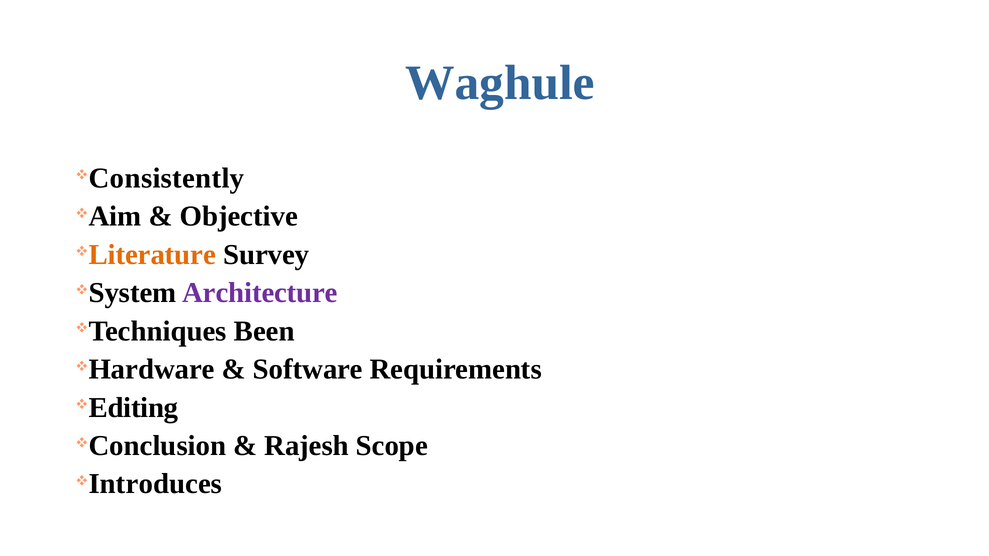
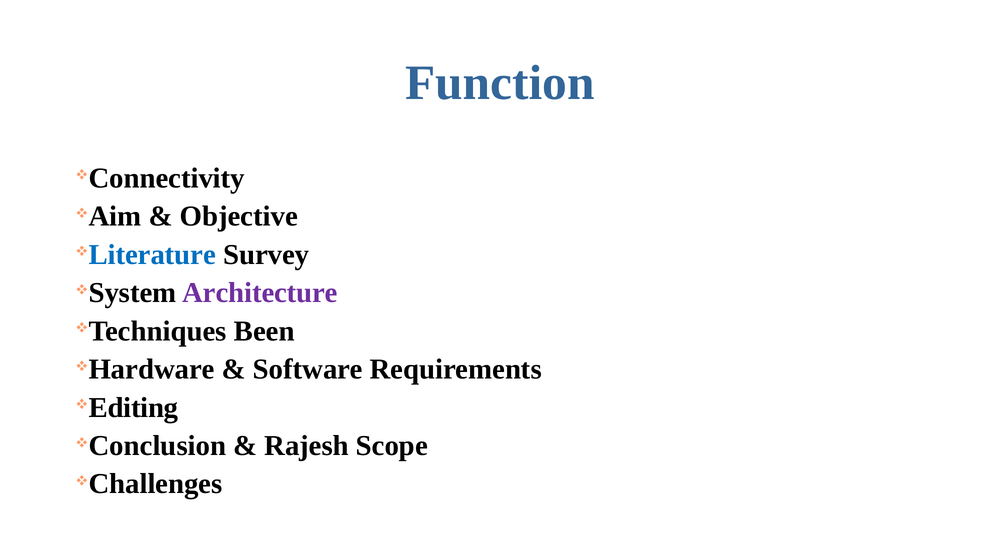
Waghule: Waghule -> Function (500, 83)
Consistently: Consistently -> Connectivity (167, 178)
Literature colour: orange -> blue (152, 255)
Introduces: Introduces -> Challenges (155, 484)
